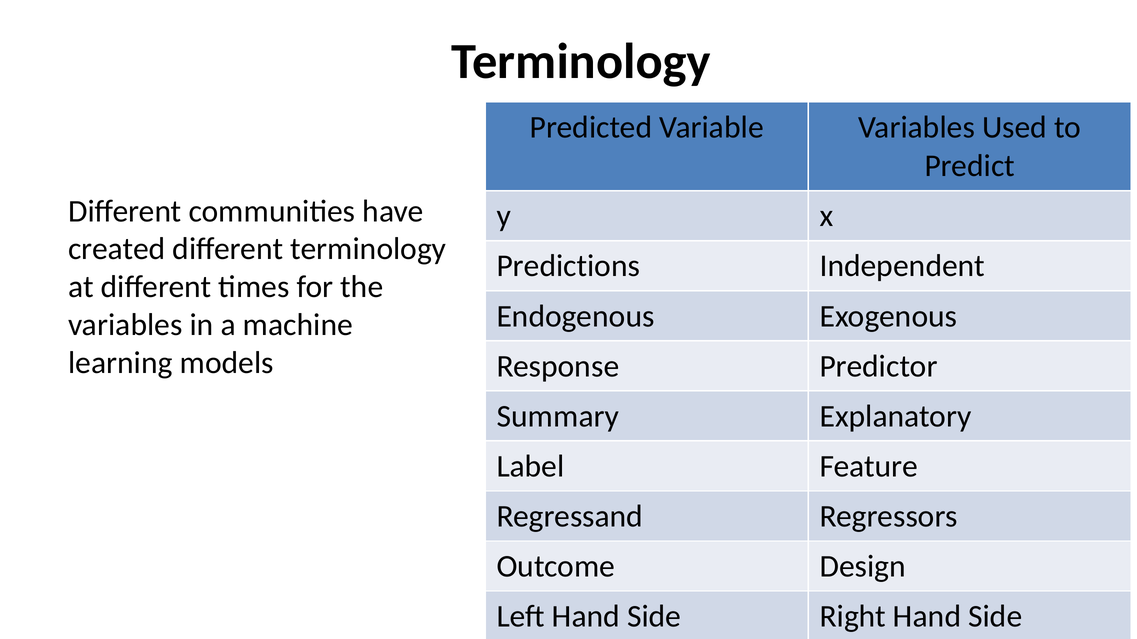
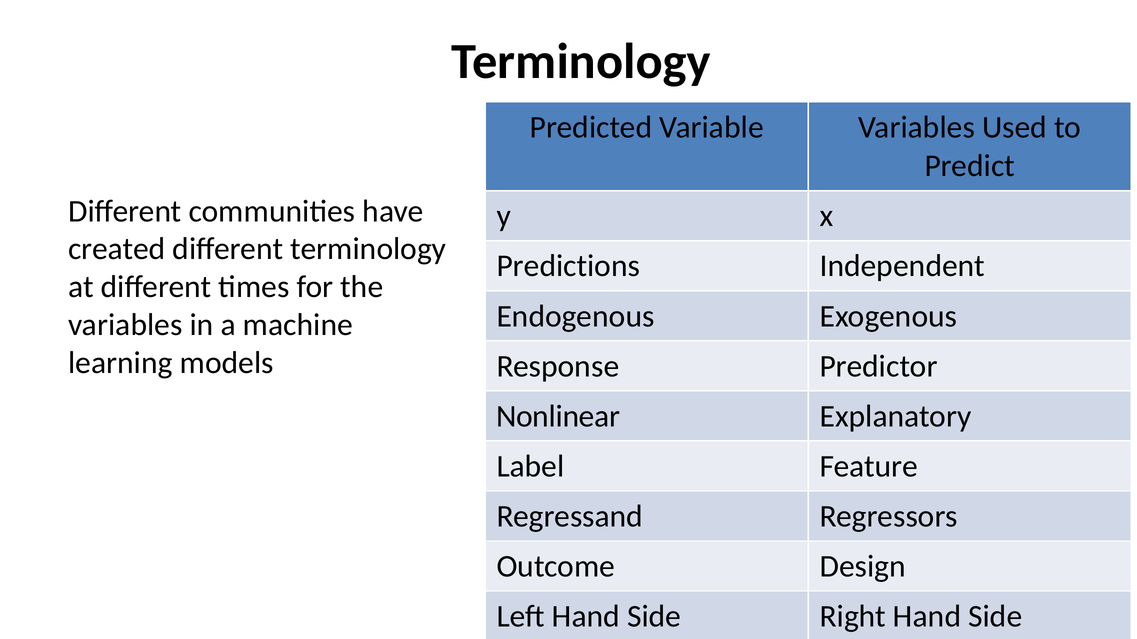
Summary: Summary -> Nonlinear (558, 417)
